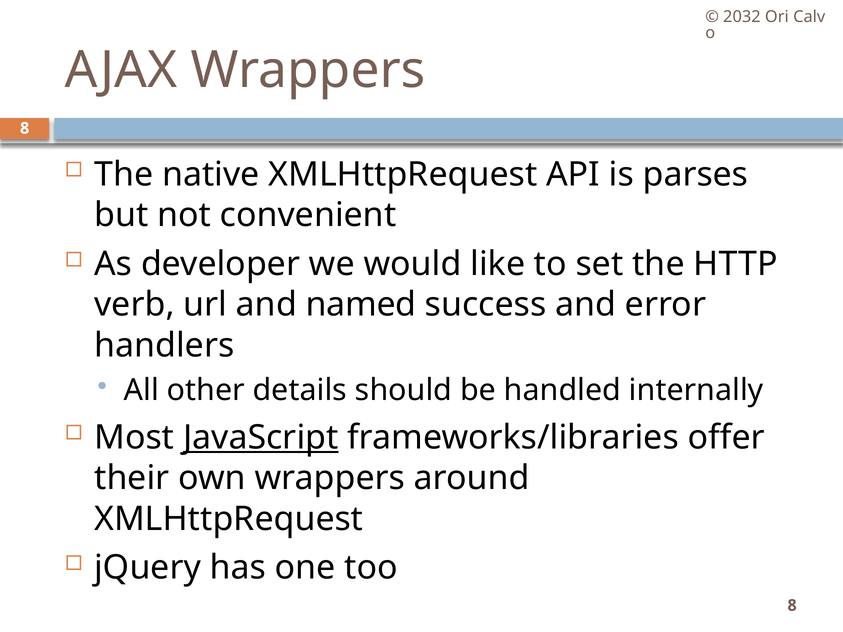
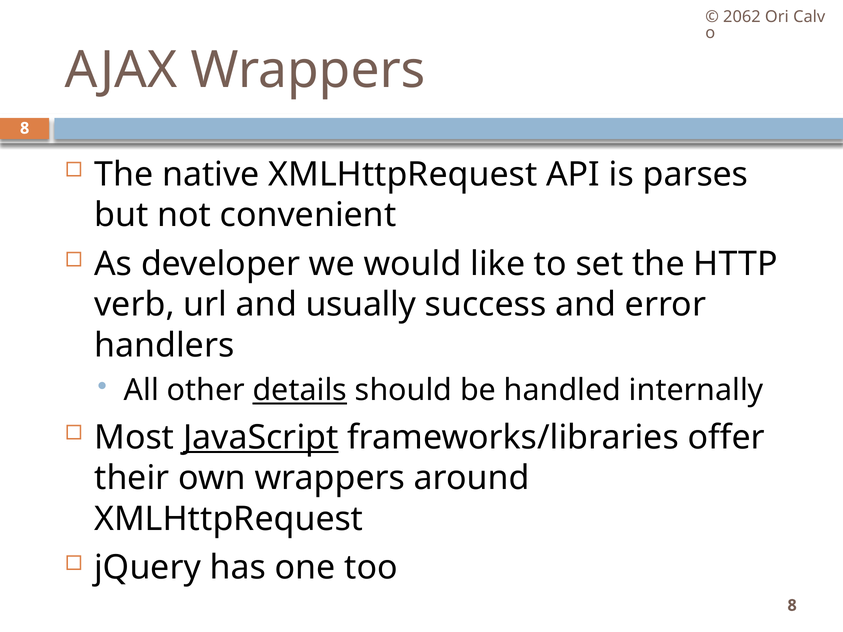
2032: 2032 -> 2062 (742, 17)
named: named -> usually (361, 305)
details underline: none -> present (300, 390)
